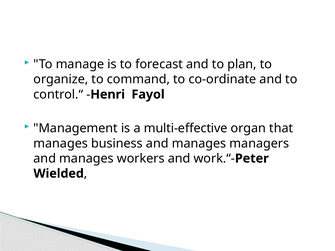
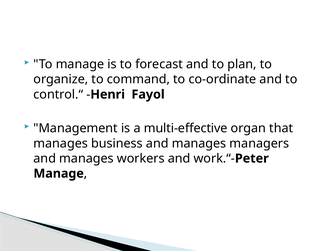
Wielded: Wielded -> Manage (59, 174)
